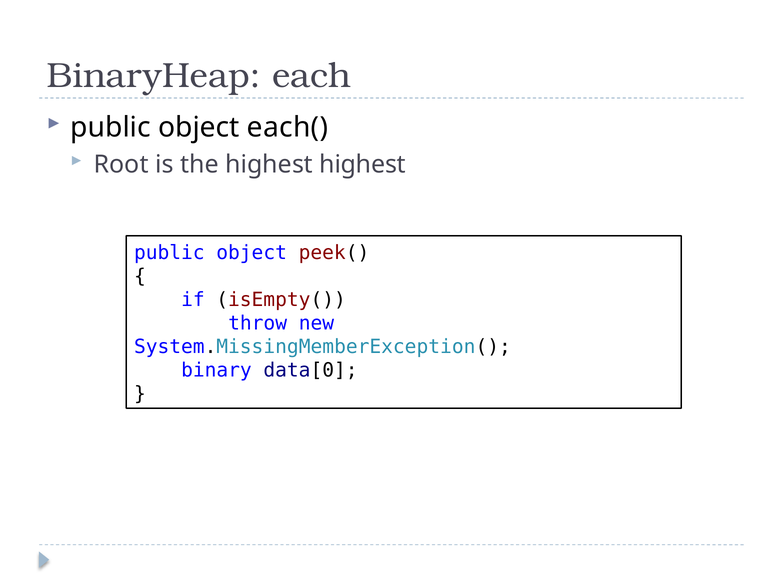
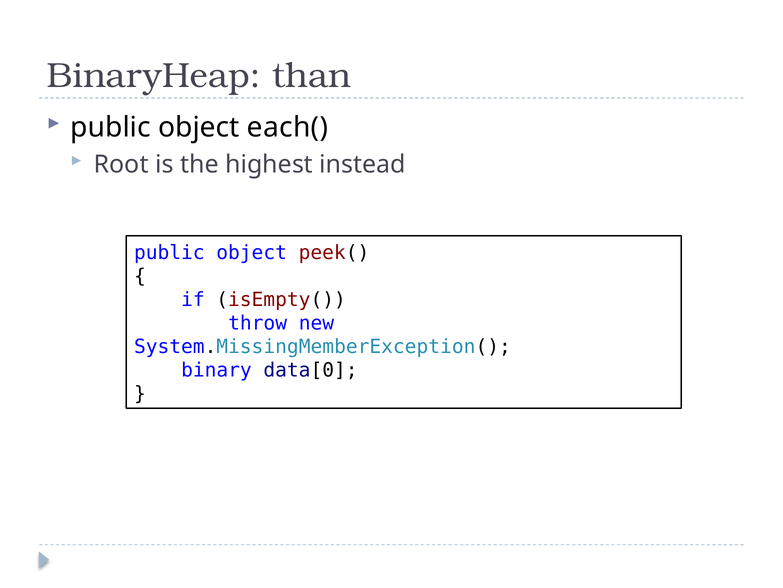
each: each -> than (312, 76)
highest highest: highest -> instead (363, 164)
